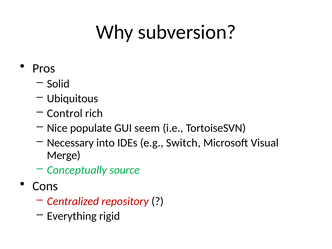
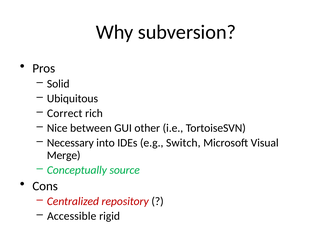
Control: Control -> Correct (65, 113)
populate: populate -> between (91, 128)
seem: seem -> other (147, 128)
Everything: Everything -> Accessible (72, 216)
